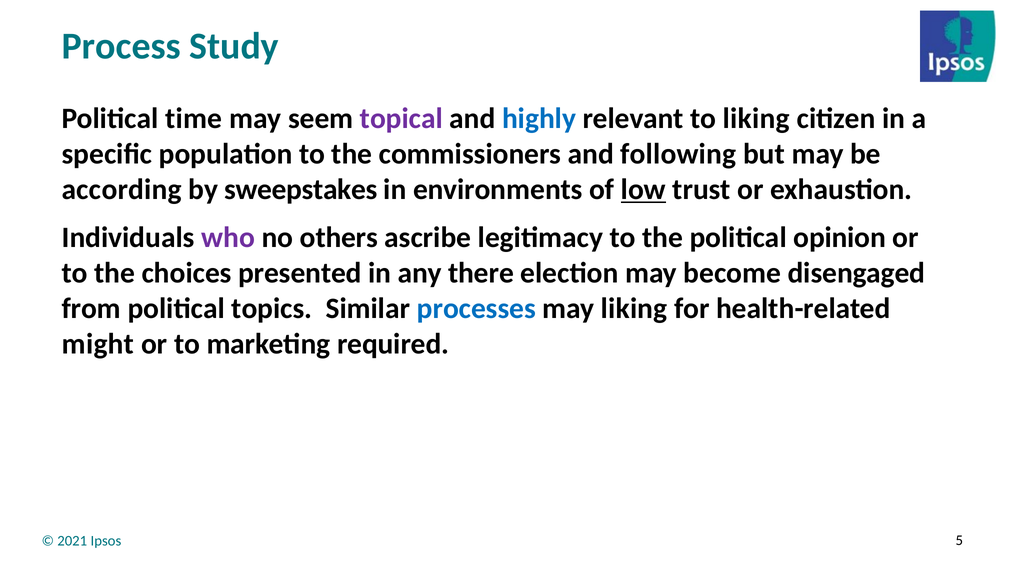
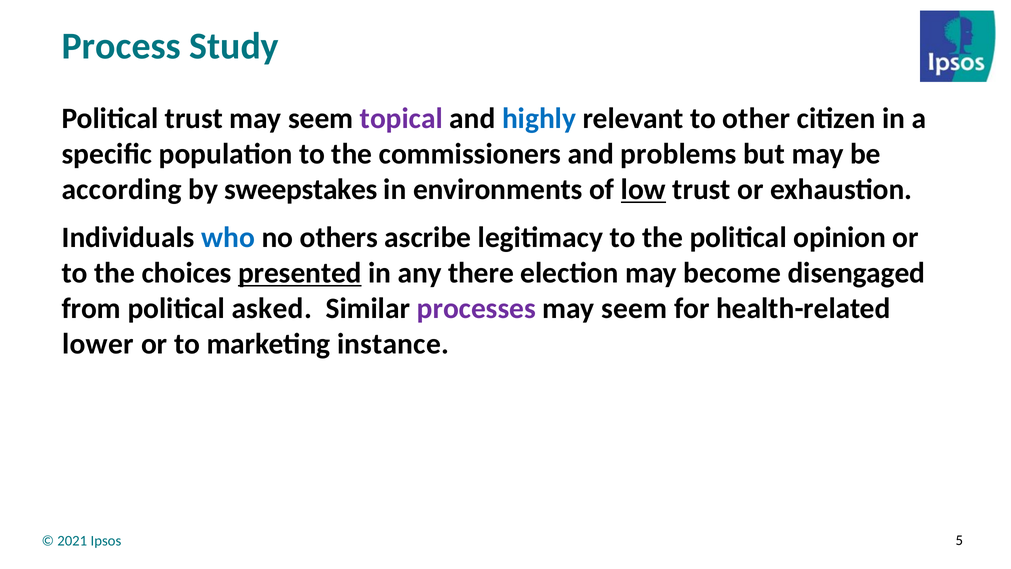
Political time: time -> trust (194, 119)
to liking: liking -> other (756, 119)
following: following -> problems (678, 154)
who colour: purple -> blue (228, 237)
presented underline: none -> present (300, 273)
topics: topics -> asked (272, 308)
processes colour: blue -> purple (476, 308)
liking: liking -> seem (634, 308)
might: might -> lower (98, 344)
required: required -> instance (393, 344)
